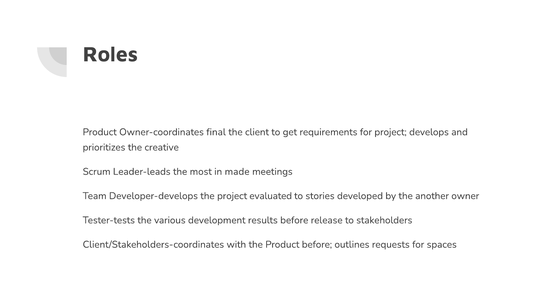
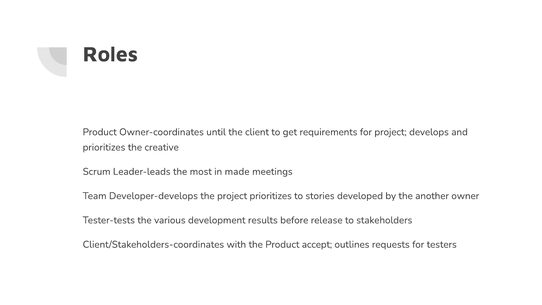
final: final -> until (216, 132)
project evaluated: evaluated -> prioritizes (271, 196)
Product before: before -> accept (317, 244)
spaces: spaces -> testers (442, 244)
